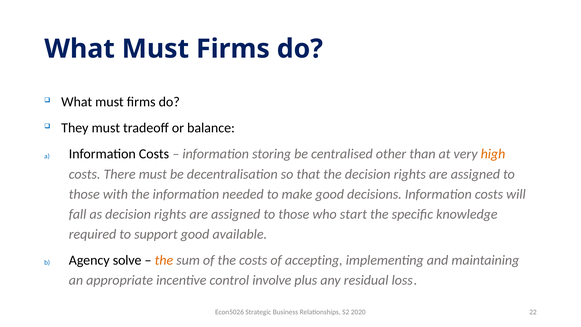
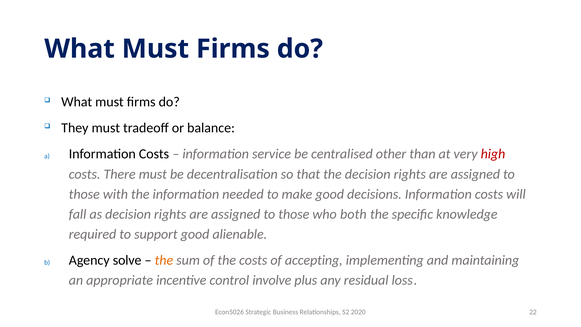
storing: storing -> service (272, 154)
high colour: orange -> red (493, 154)
start: start -> both (353, 214)
available: available -> alienable (240, 234)
